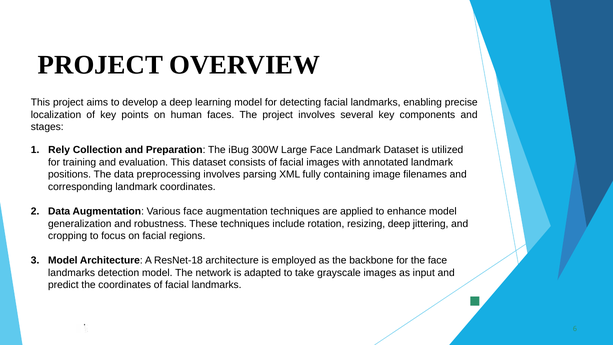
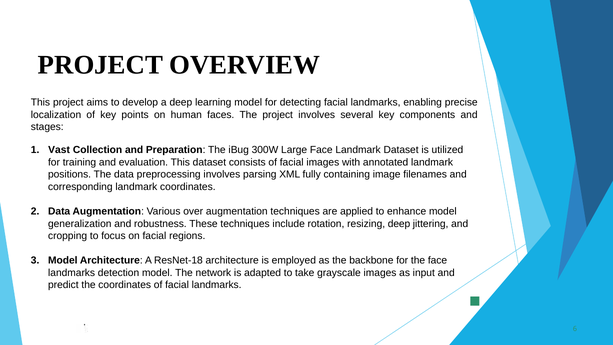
Rely: Rely -> Vast (59, 150)
Various face: face -> over (193, 211)
